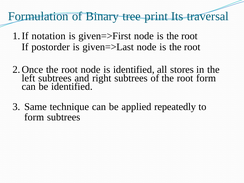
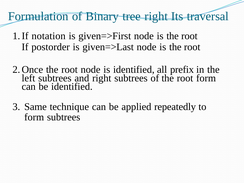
tree print: print -> right (156, 16)
stores: stores -> prefix (182, 70)
